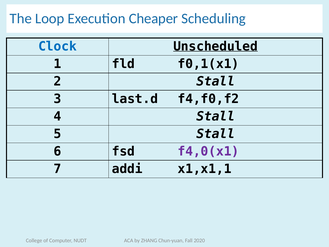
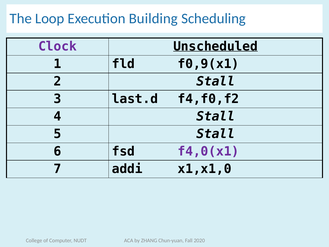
Cheaper: Cheaper -> Building (153, 18)
Clock colour: blue -> purple (58, 46)
f0,1(x1: f0,1(x1 -> f0,9(x1 (208, 64)
x1,x1,1: x1,x1,1 -> x1,x1,0 (205, 169)
